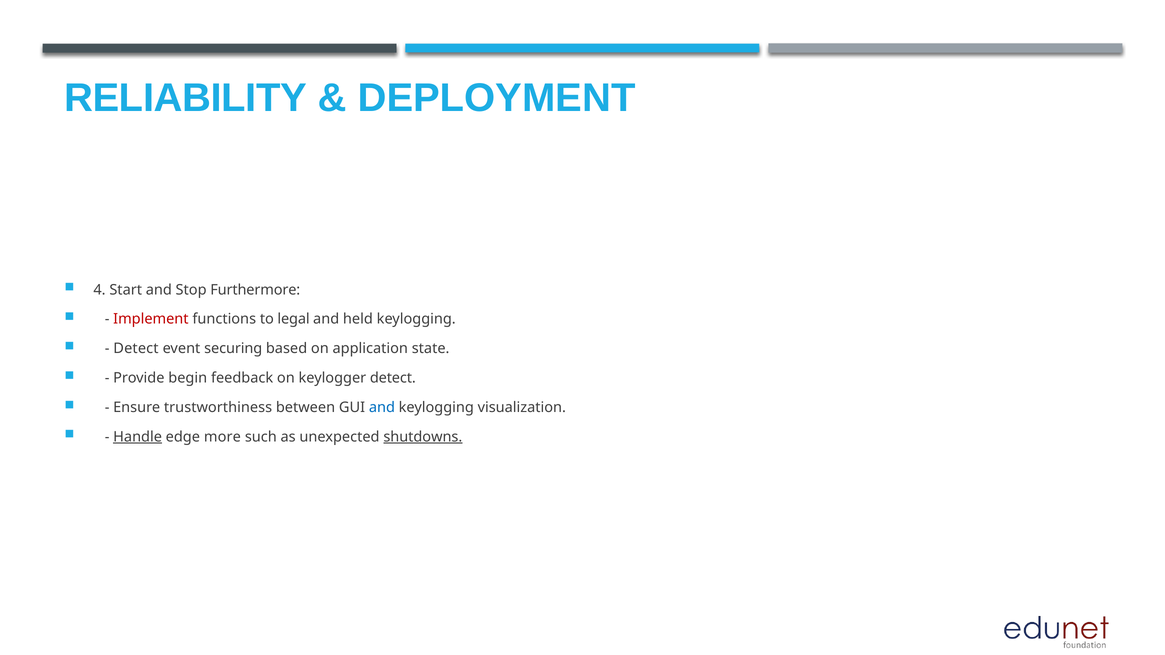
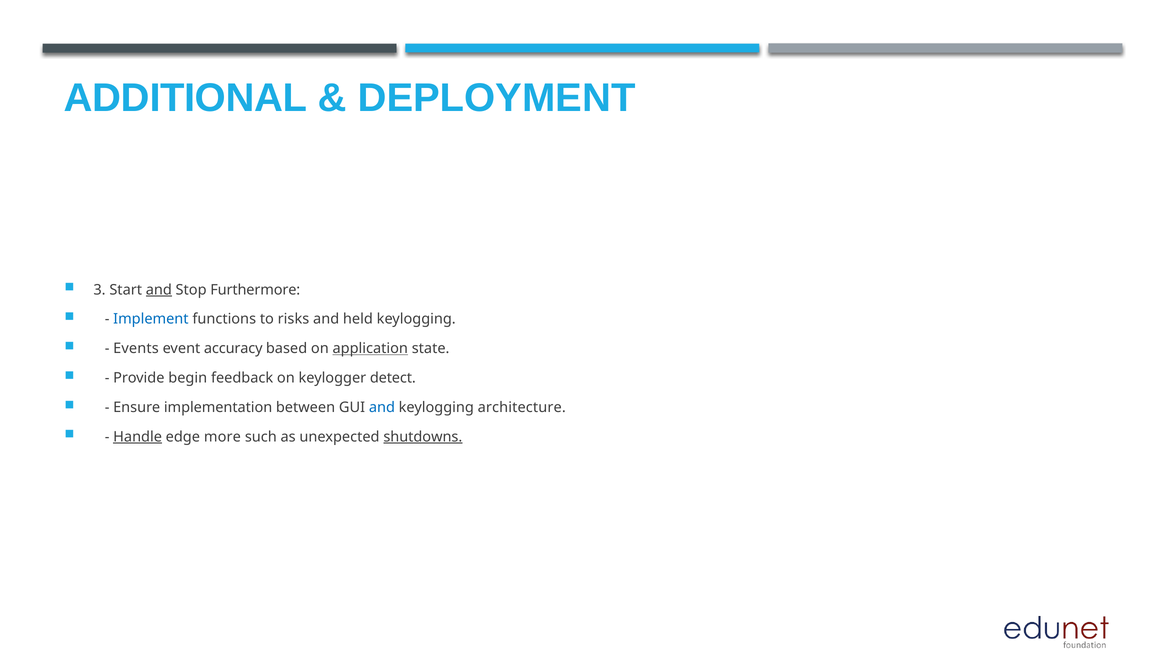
RELIABILITY: RELIABILITY -> ADDITIONAL (186, 98)
4: 4 -> 3 (100, 290)
and underline: none -> present (159, 290)
Implement colour: red -> blue (151, 319)
legal: legal -> risks (293, 319)
Detect: Detect -> Events (136, 349)
securing: securing -> accuracy (233, 349)
application underline: none -> present (370, 349)
trustworthiness: trustworthiness -> implementation (218, 408)
visualization: visualization -> architecture (522, 408)
